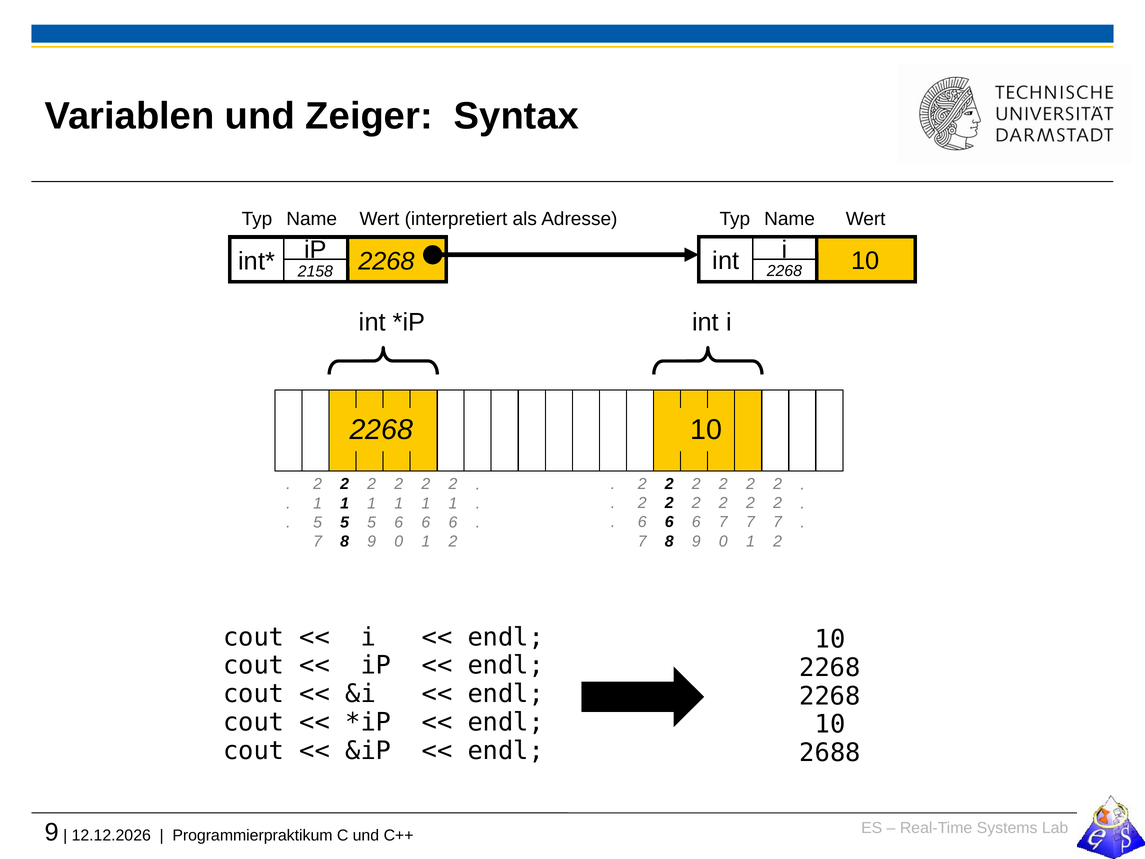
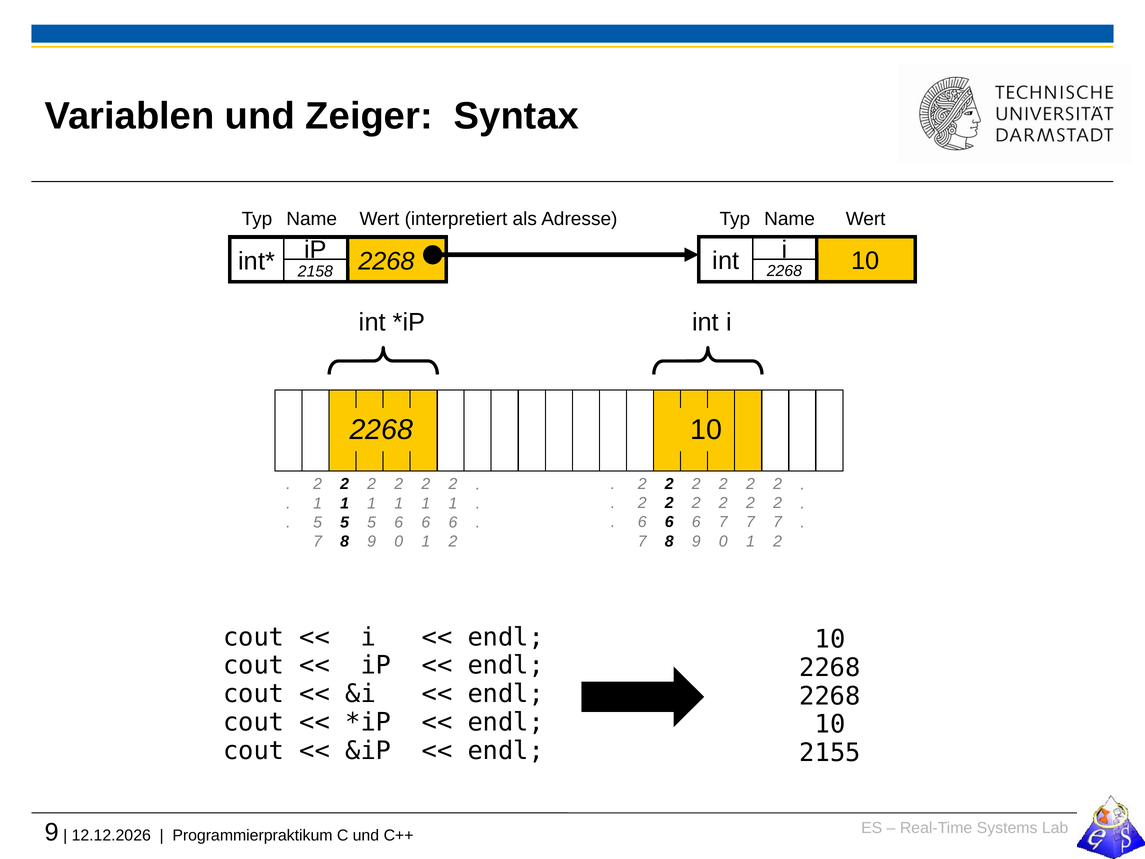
2688: 2688 -> 2155 (830, 753)
